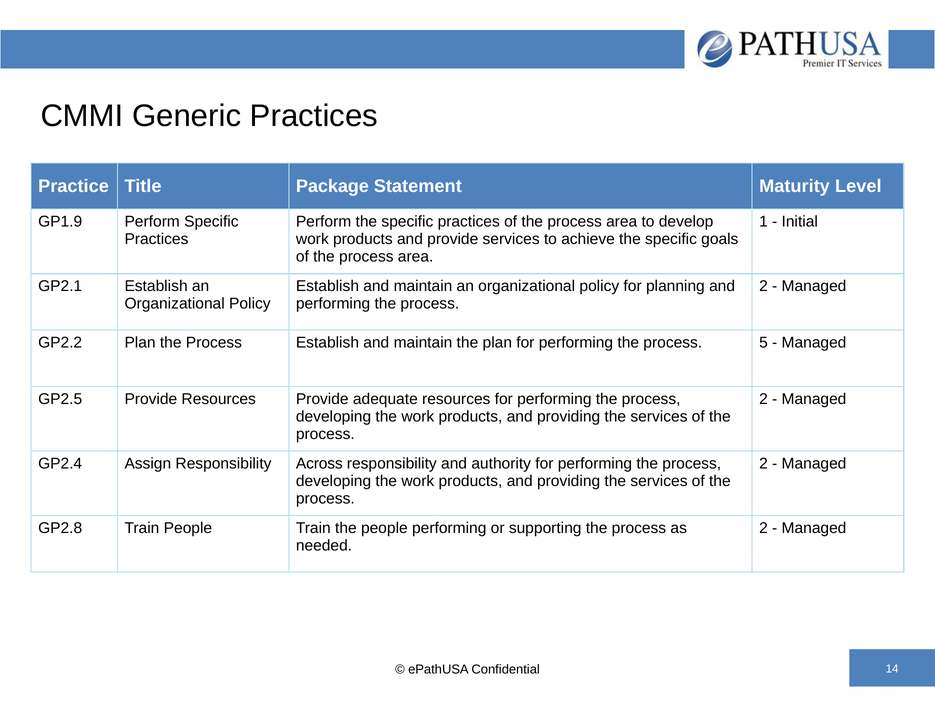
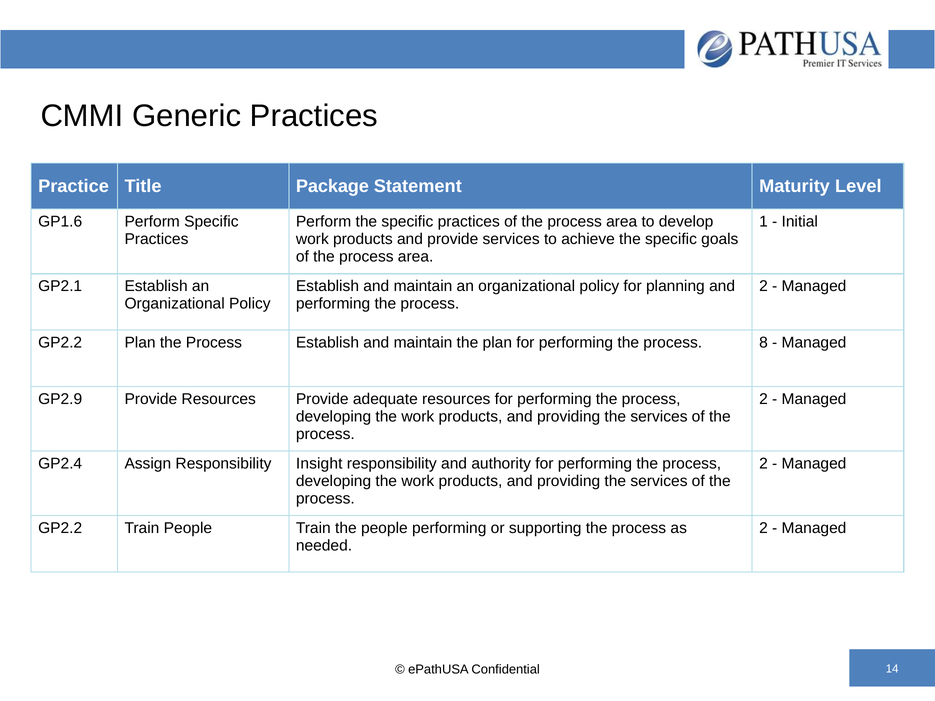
GP1.9: GP1.9 -> GP1.6 (60, 222)
5: 5 -> 8 (764, 343)
GP2.5: GP2.5 -> GP2.9 (60, 399)
Across: Across -> Insight (319, 464)
GP2.8: GP2.8 -> GP2.2 (60, 528)
